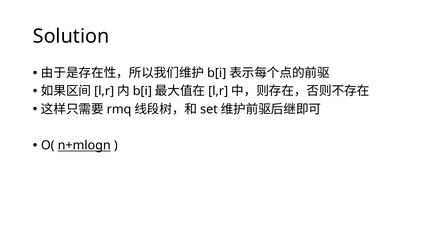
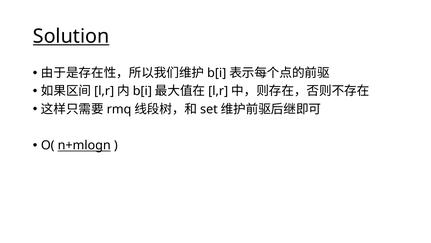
Solution underline: none -> present (71, 36)
